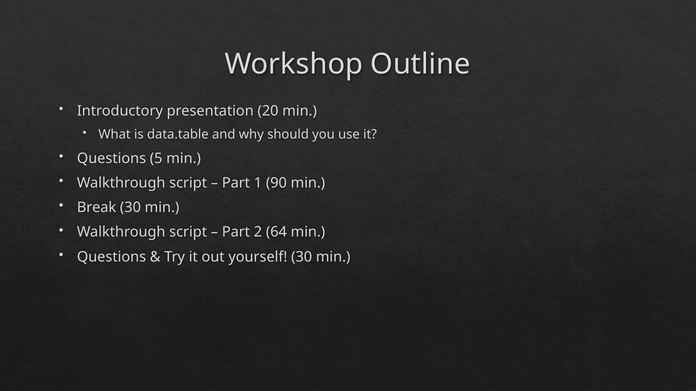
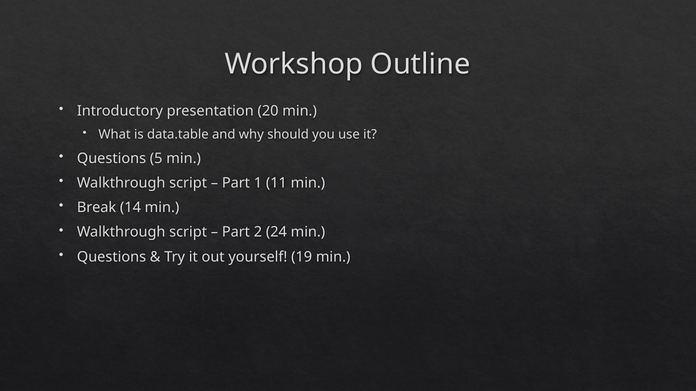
90: 90 -> 11 (276, 183)
Break 30: 30 -> 14 (130, 208)
64: 64 -> 24 (276, 232)
yourself 30: 30 -> 19 (302, 257)
